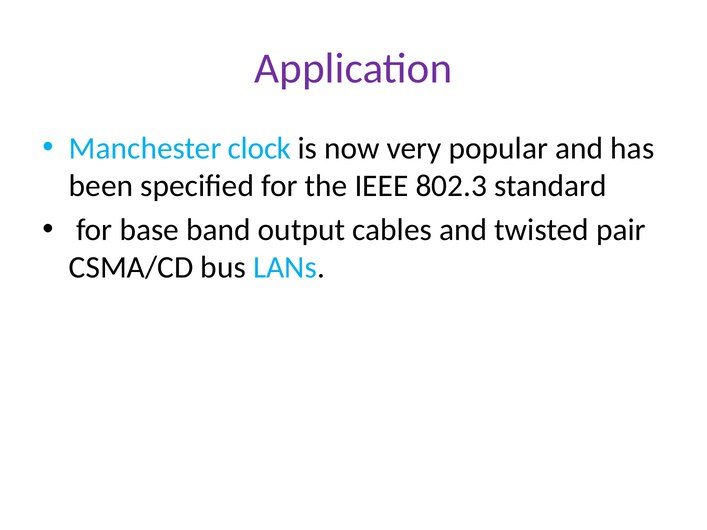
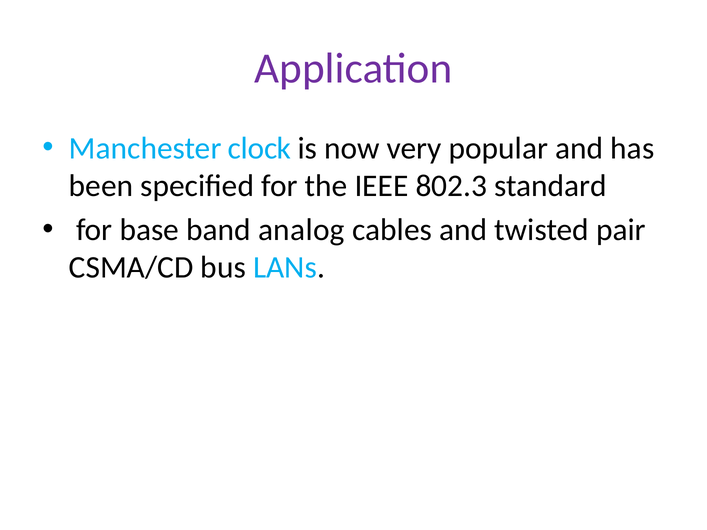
output: output -> analog (301, 230)
